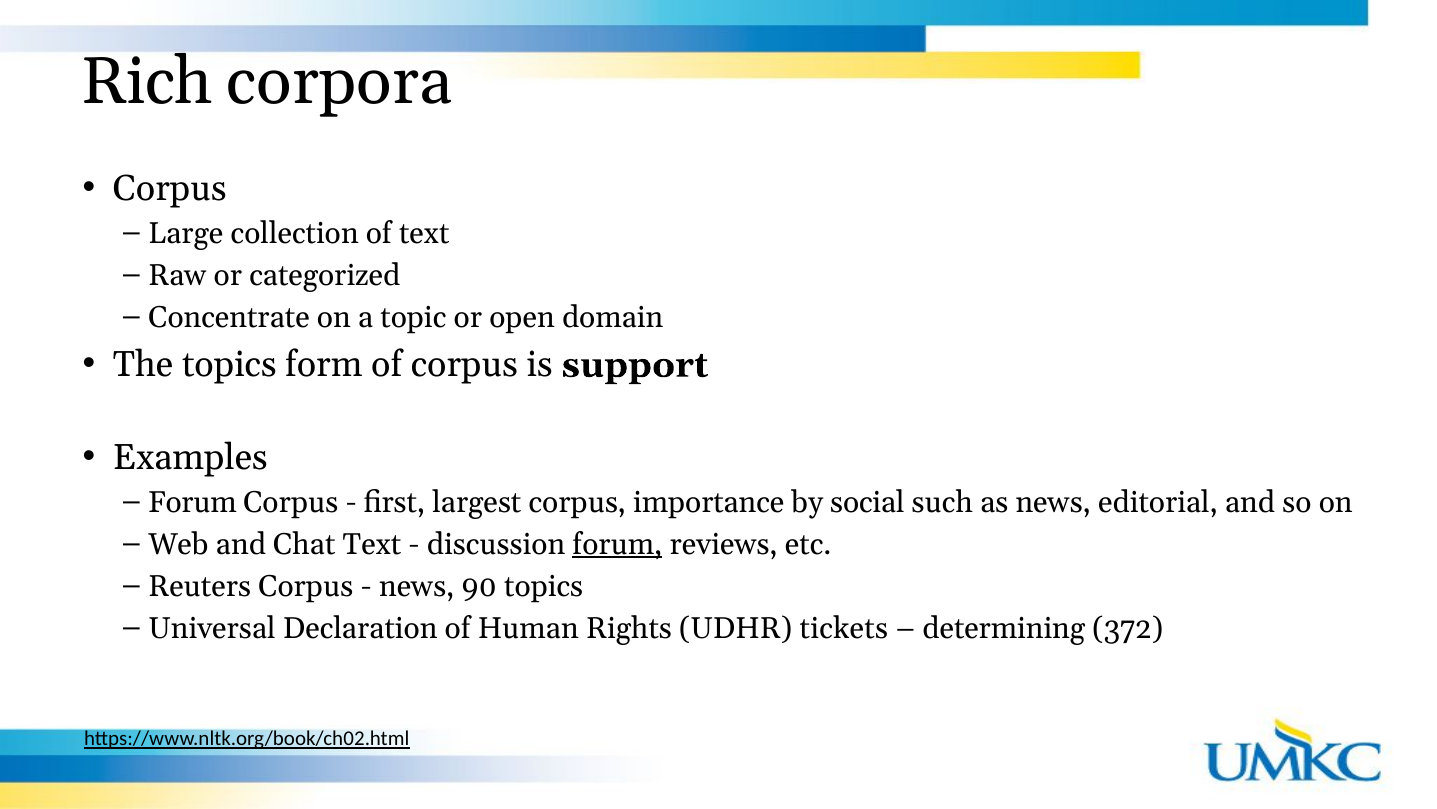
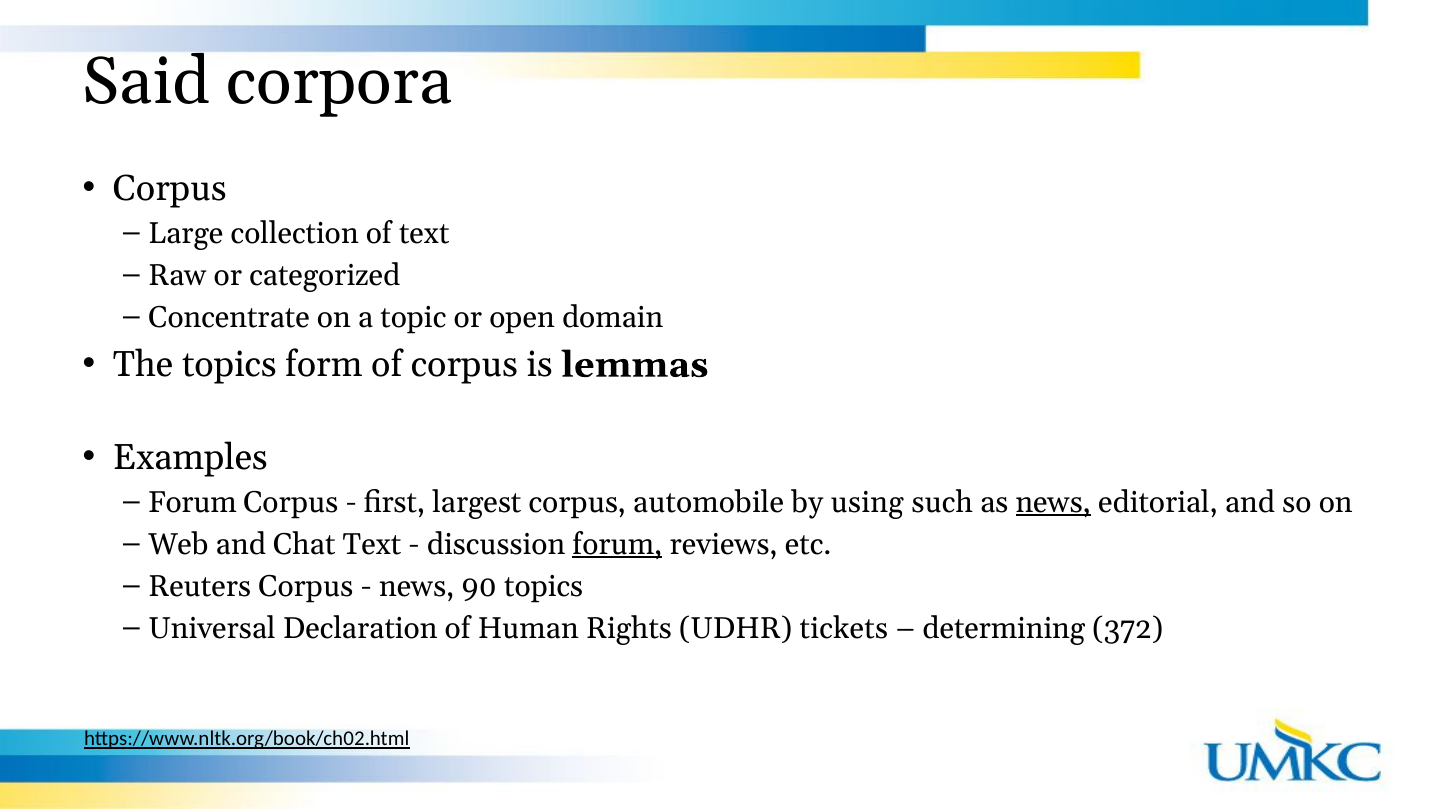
Rich: Rich -> Said (146, 82)
support: support -> lemmas (635, 365)
importance: importance -> automobile (709, 502)
social: social -> using (867, 502)
news underline: none -> present (1053, 502)
